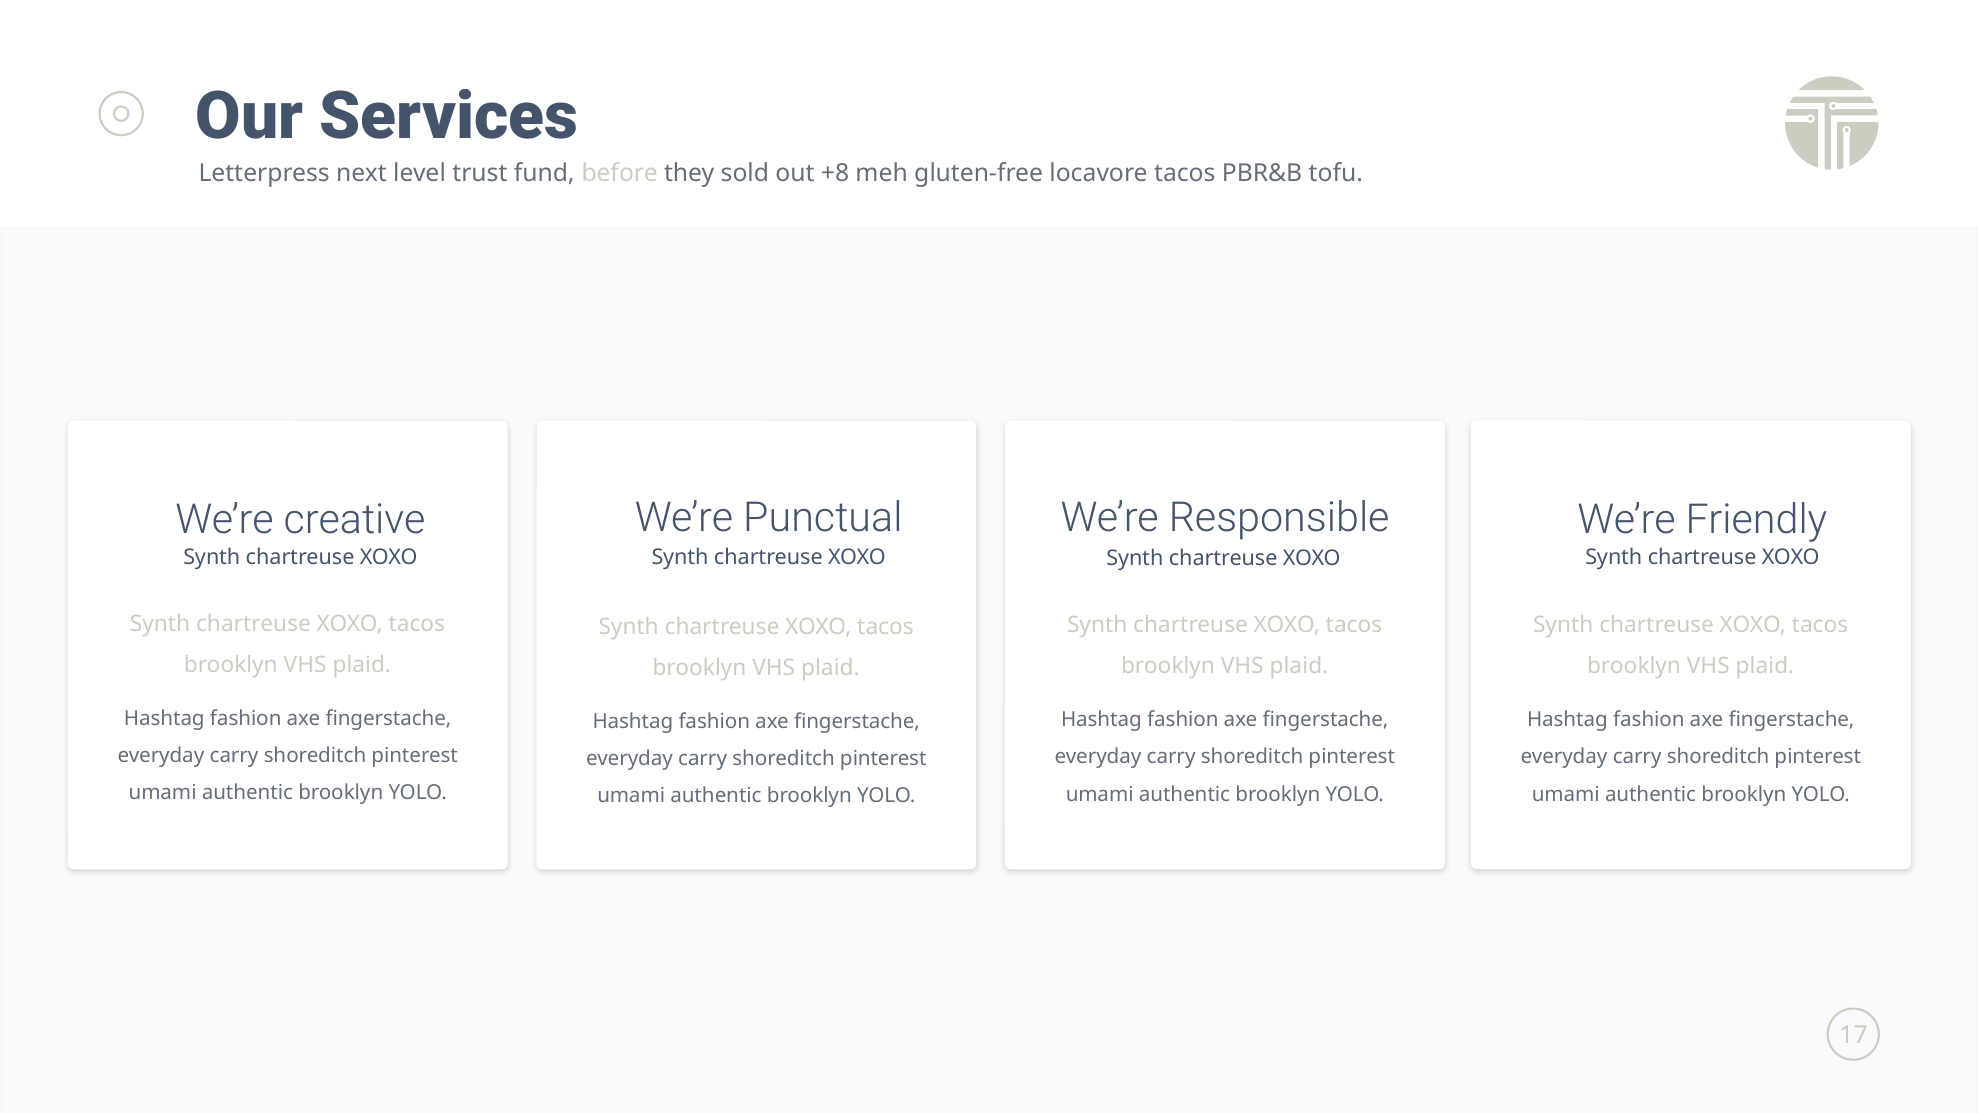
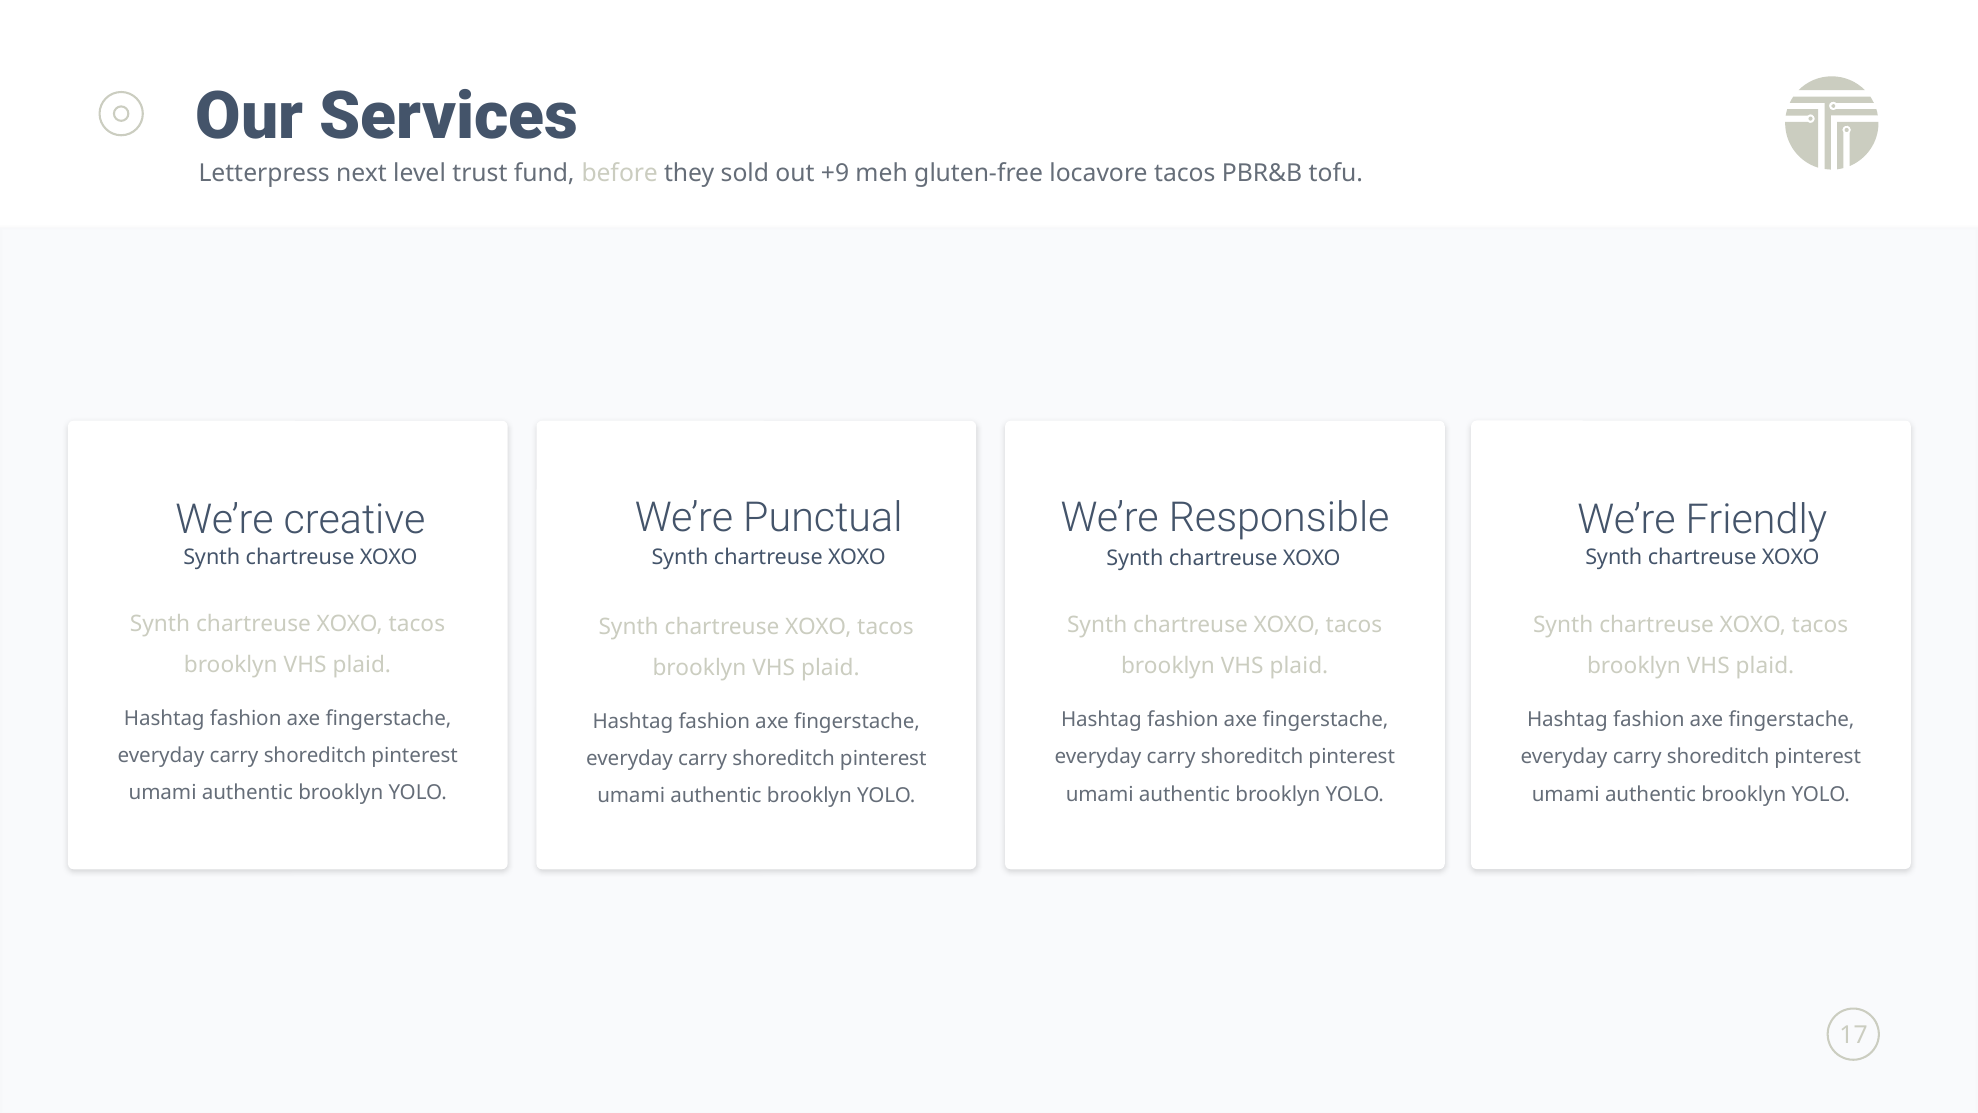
+8: +8 -> +9 (835, 174)
